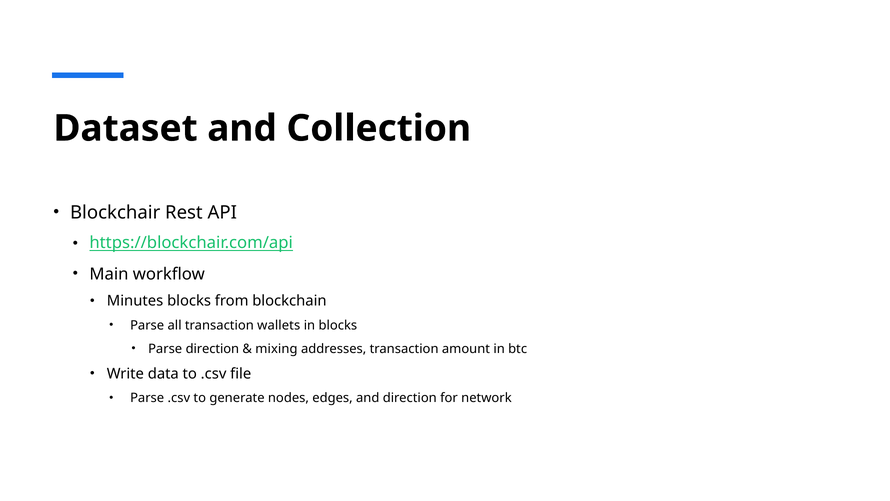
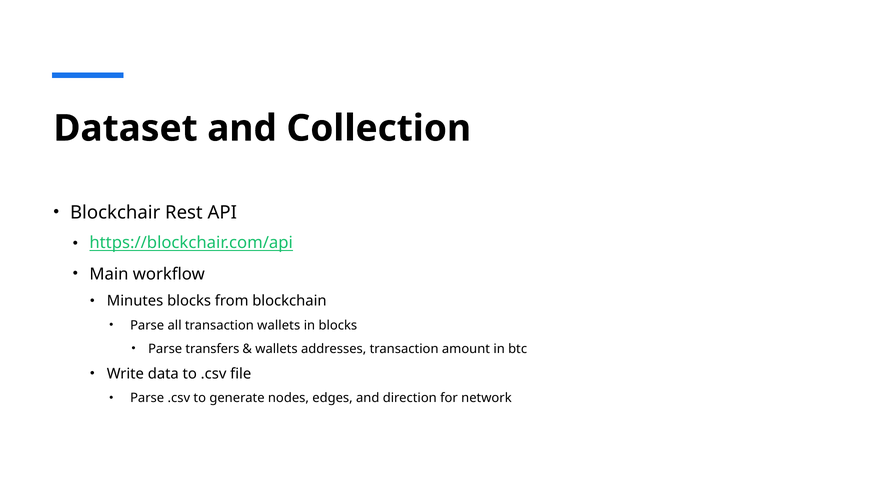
Parse direction: direction -> transfers (212, 348)
mixing: mixing -> wallets (276, 348)
